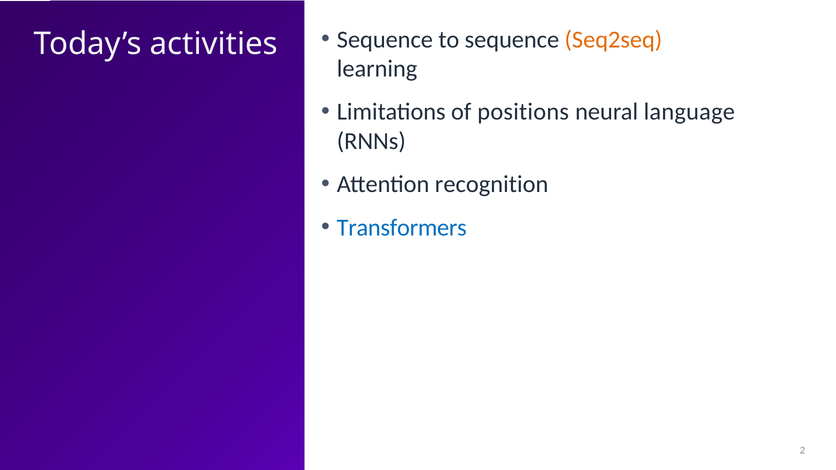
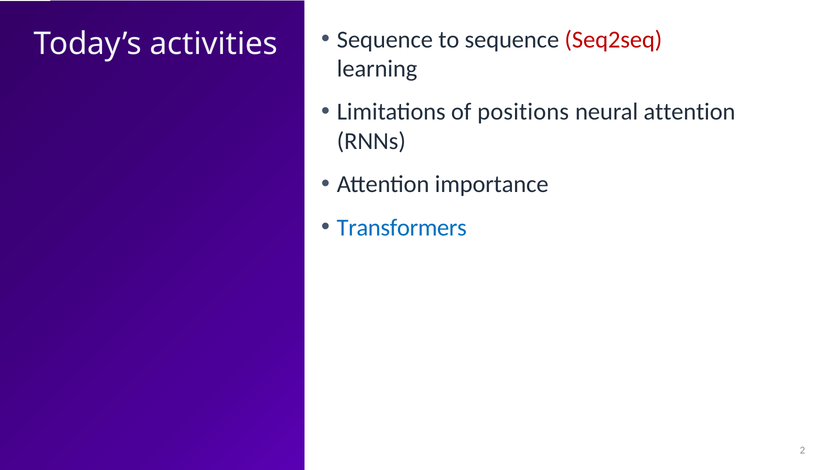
Seq2seq colour: orange -> red (613, 39)
neural language: language -> attention (689, 112)
recognition: recognition -> importance (492, 184)
